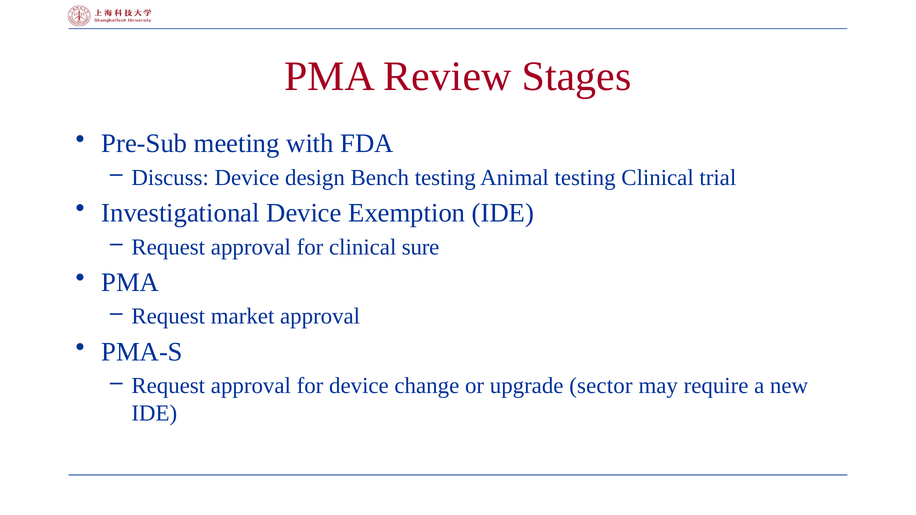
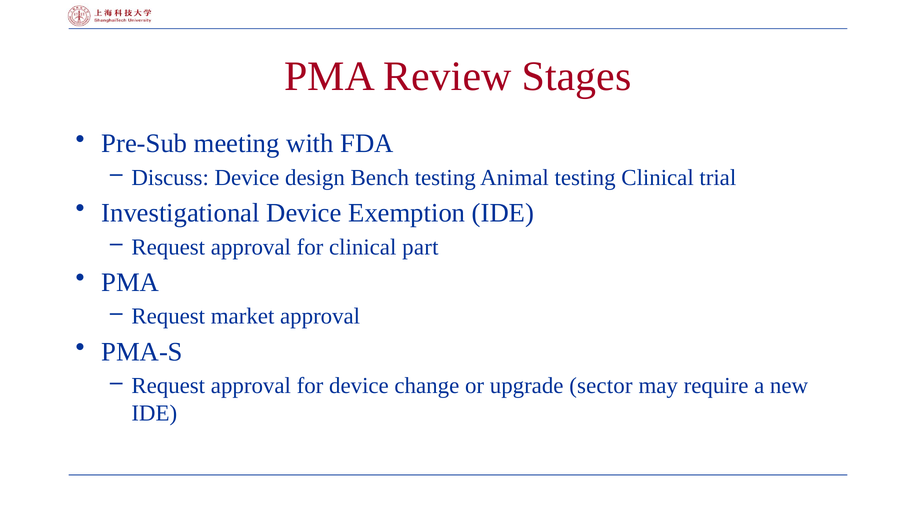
sure: sure -> part (420, 247)
